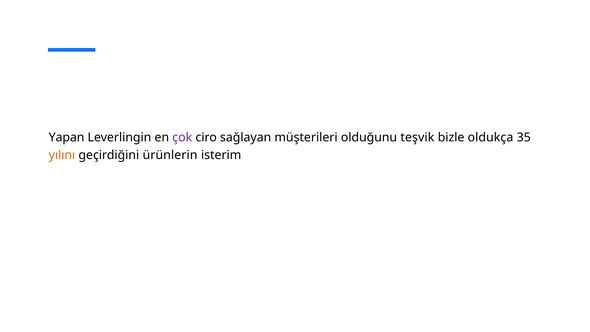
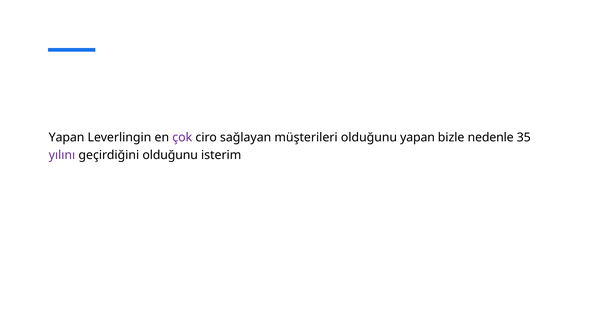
olduğunu teşvik: teşvik -> yapan (418, 137)
oldukça: oldukça -> nedenle (491, 137)
yılını colour: orange -> purple (62, 155)
geçirdiğini ürünlerin: ürünlerin -> olduğunu (170, 155)
